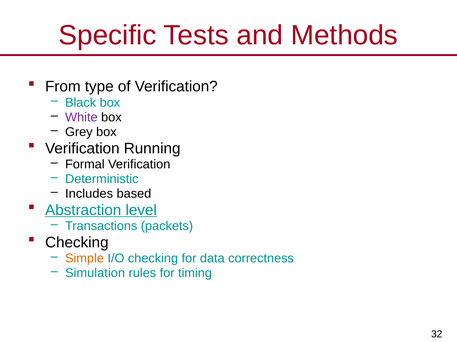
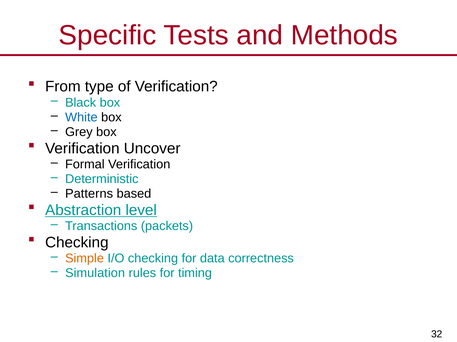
White colour: purple -> blue (81, 118)
Running: Running -> Uncover (152, 149)
Includes: Includes -> Patterns (89, 194)
